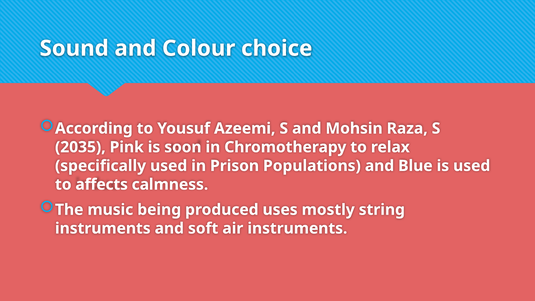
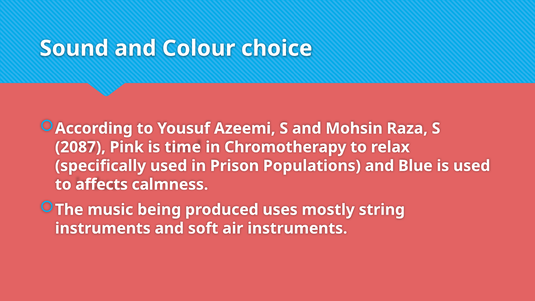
2035: 2035 -> 2087 (80, 147)
soon: soon -> time (183, 147)
